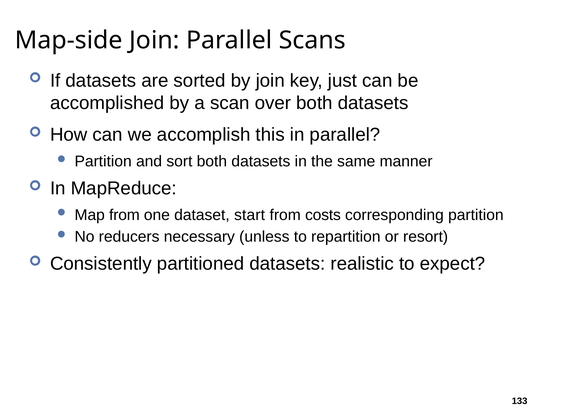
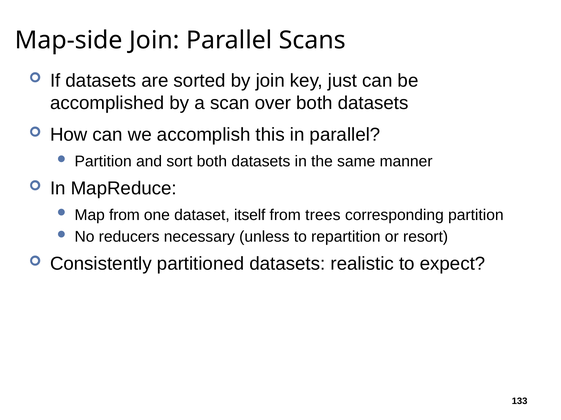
start: start -> itself (250, 215)
costs: costs -> trees (323, 215)
